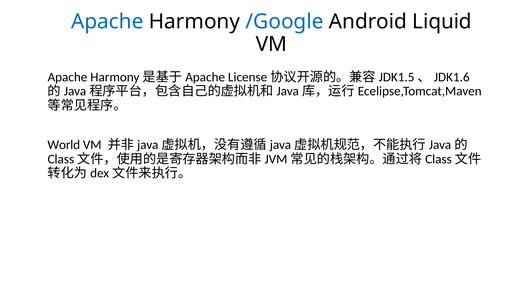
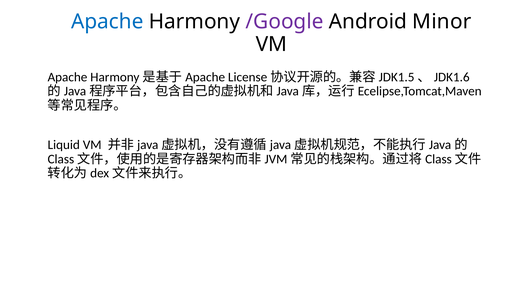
/Google colour: blue -> purple (285, 22)
Liquid: Liquid -> Minor (442, 22)
World: World -> Liquid (64, 145)
